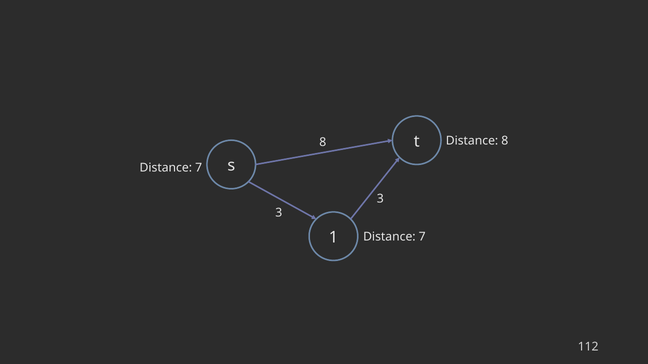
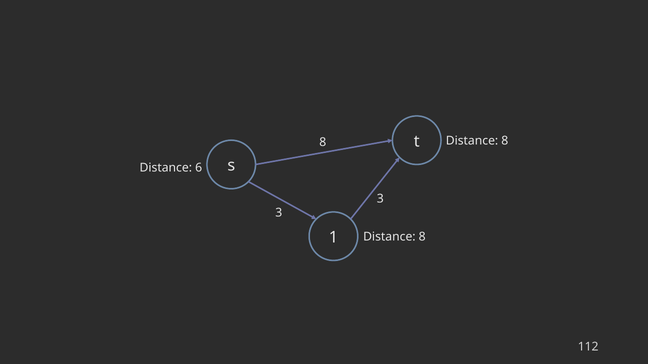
7: 7 -> 6 (199, 168)
7: 7 -> 8 (422, 237)
